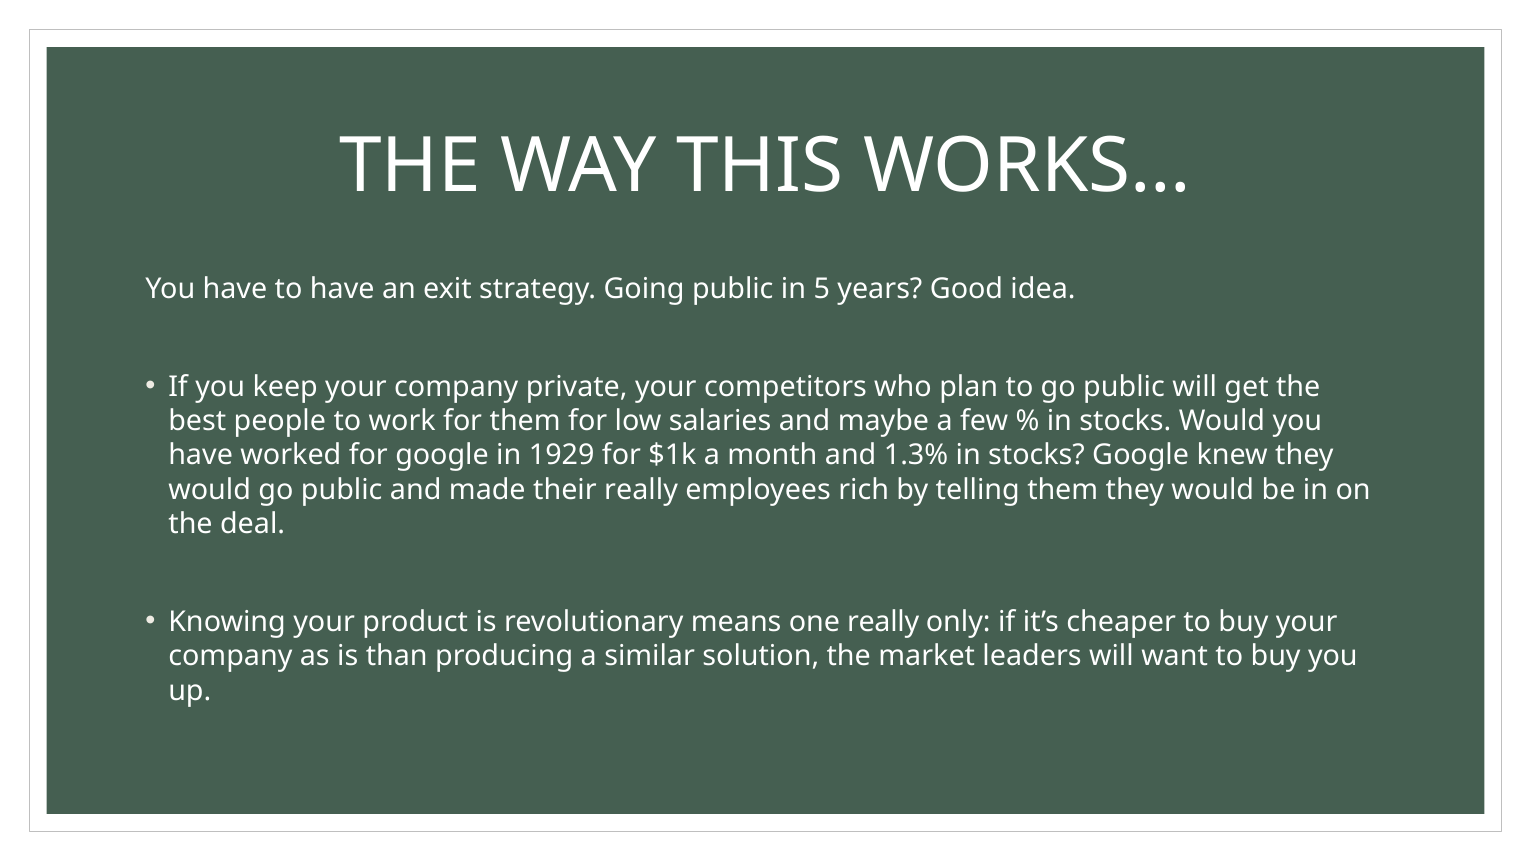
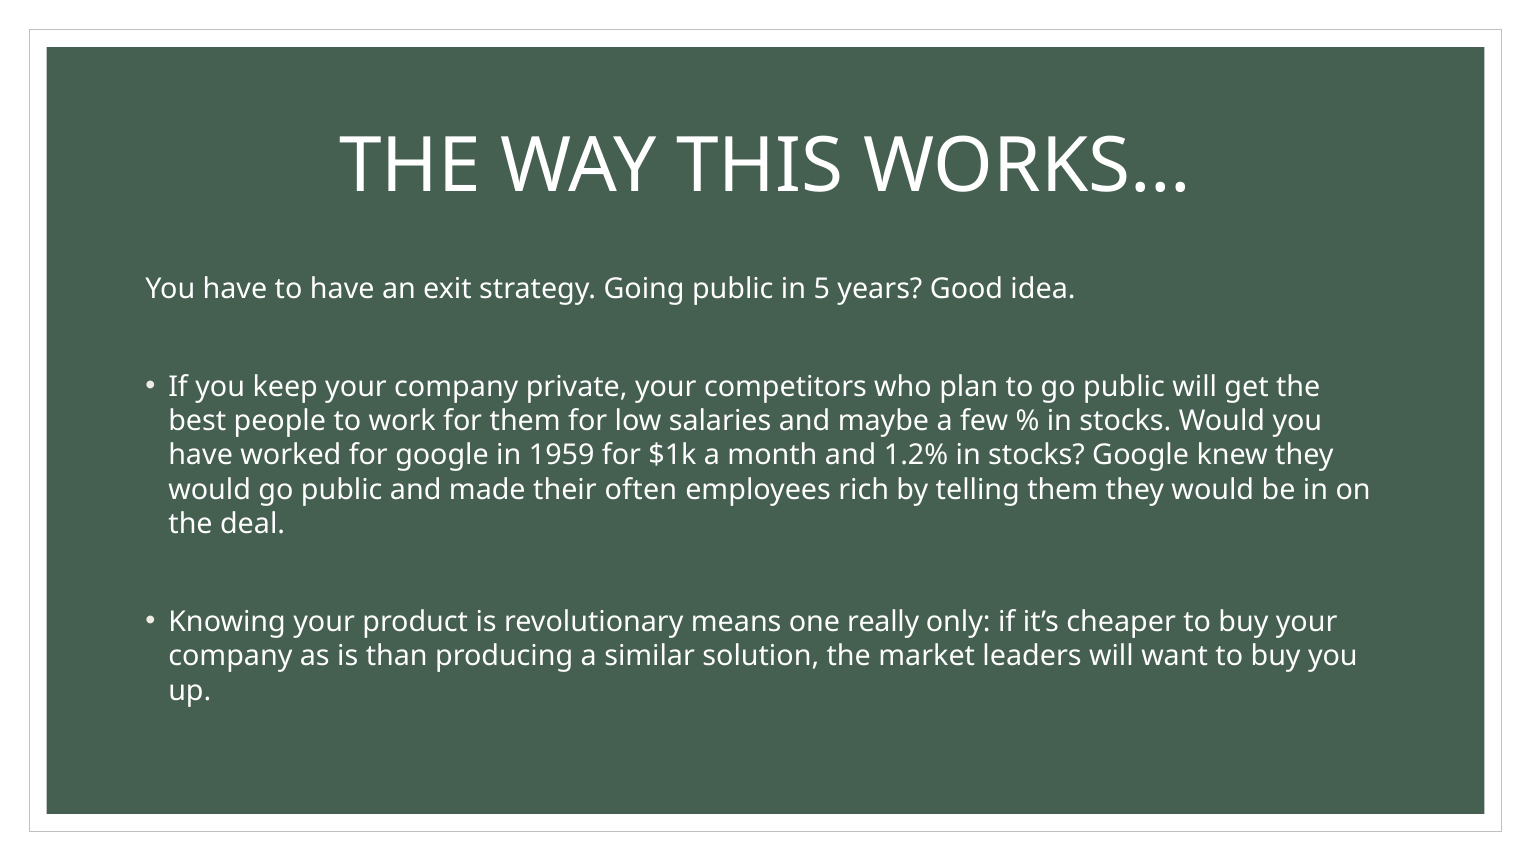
1929: 1929 -> 1959 (562, 456)
1.3%: 1.3% -> 1.2% (916, 456)
their really: really -> often (641, 490)
